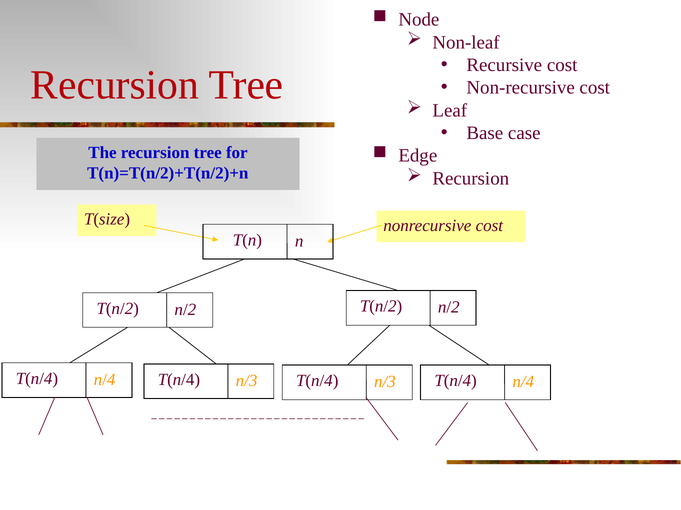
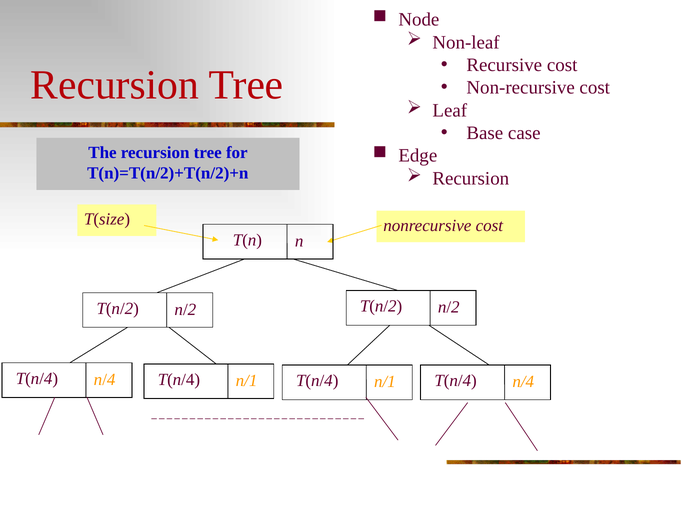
n/3: n/3 -> n/1 (247, 381)
n/3: n/3 -> n/1 (385, 382)
